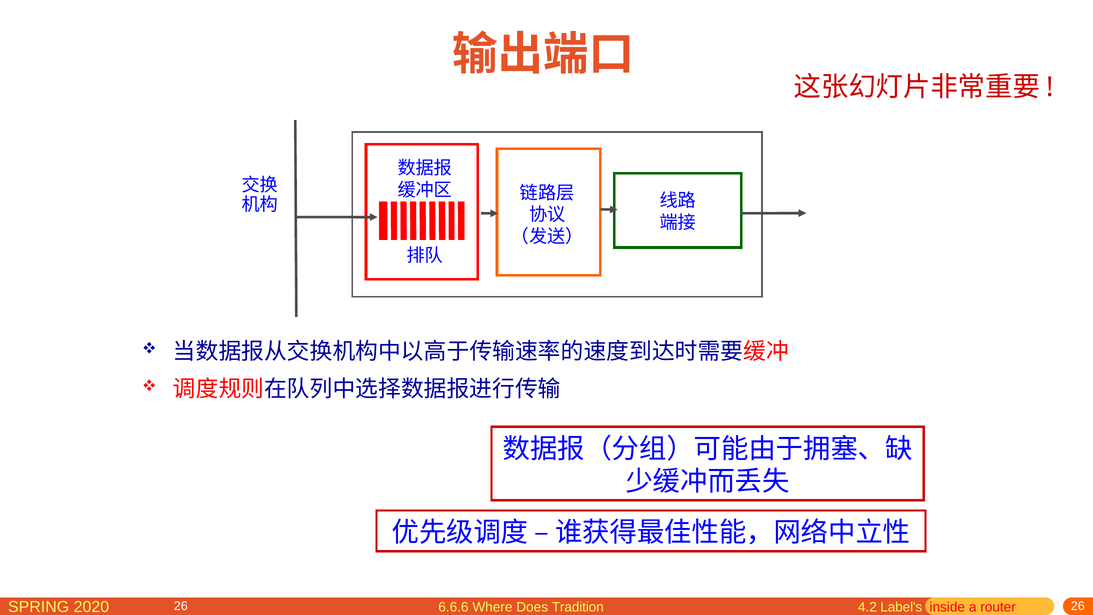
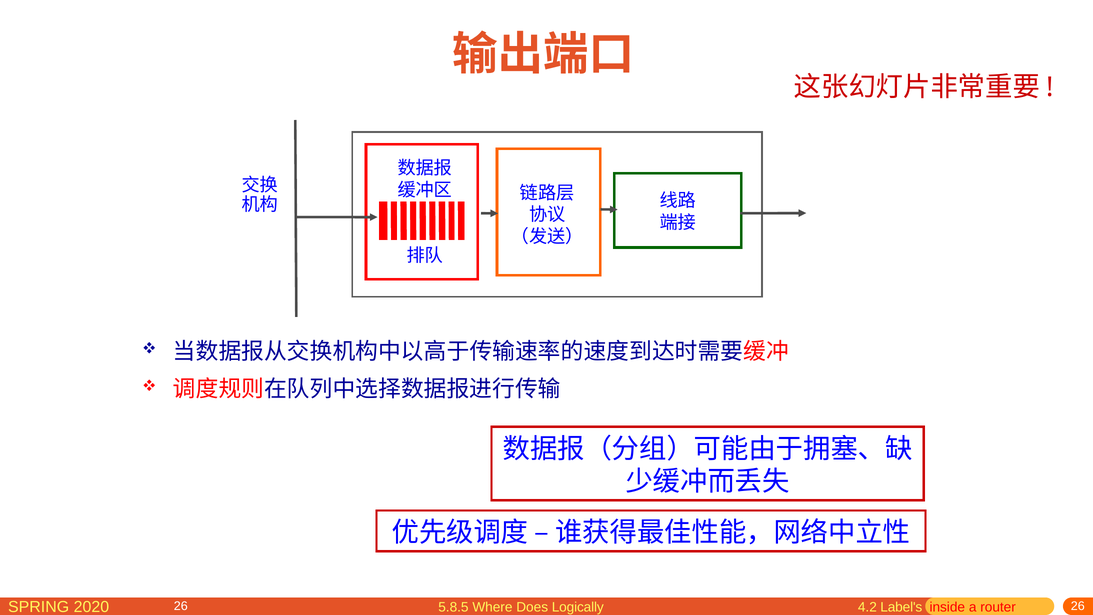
6.6.6: 6.6.6 -> 5.8.5 (453, 607)
Tradition: Tradition -> Logically (578, 607)
